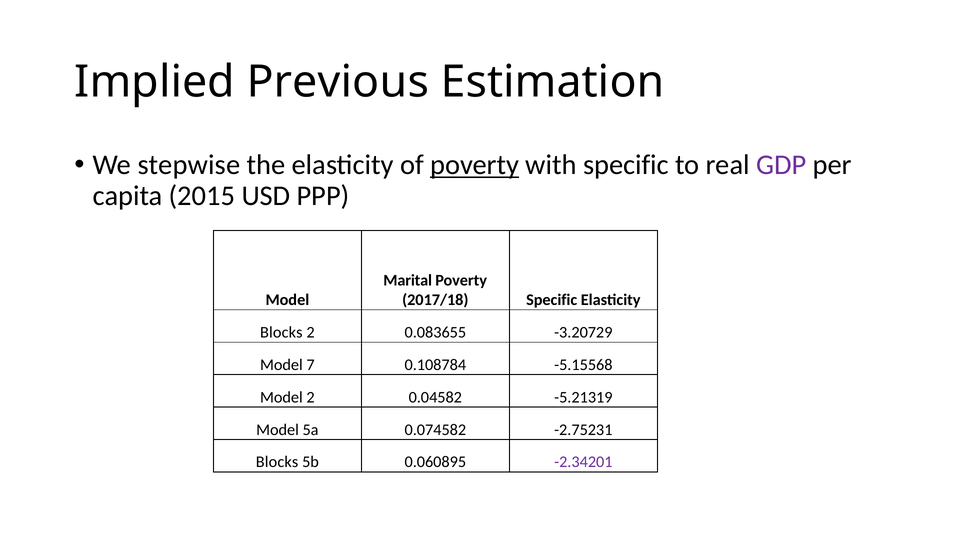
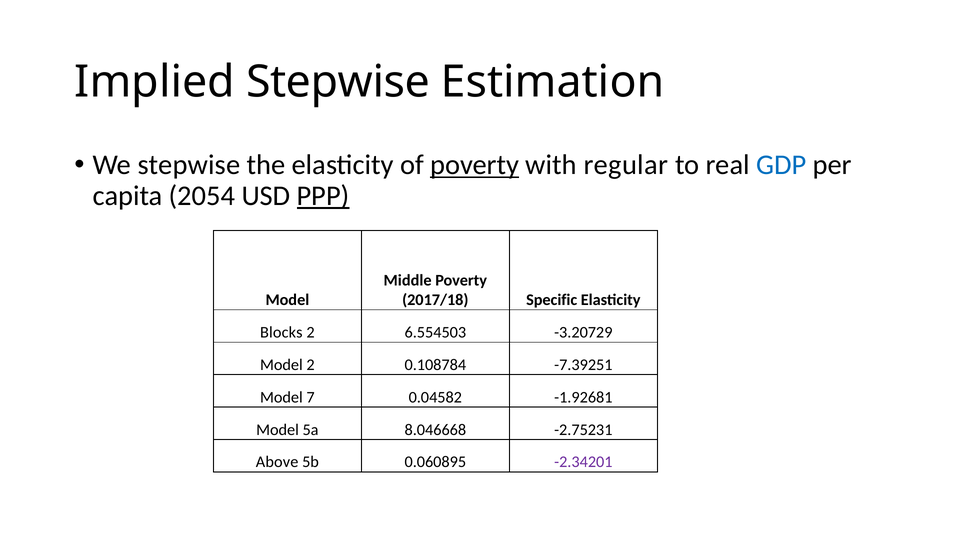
Implied Previous: Previous -> Stepwise (338, 82)
with specific: specific -> regular (626, 165)
GDP colour: purple -> blue (781, 165)
2015: 2015 -> 2054 (202, 196)
PPP underline: none -> present (323, 196)
Marital: Marital -> Middle (408, 280)
0.083655: 0.083655 -> 6.554503 (435, 333)
Model 7: 7 -> 2 (311, 365)
-5.15568: -5.15568 -> -7.39251 (583, 365)
Model 2: 2 -> 7 (311, 398)
-5.21319: -5.21319 -> -1.92681 (583, 398)
0.074582: 0.074582 -> 8.046668 (435, 430)
Blocks: Blocks -> Above (277, 463)
